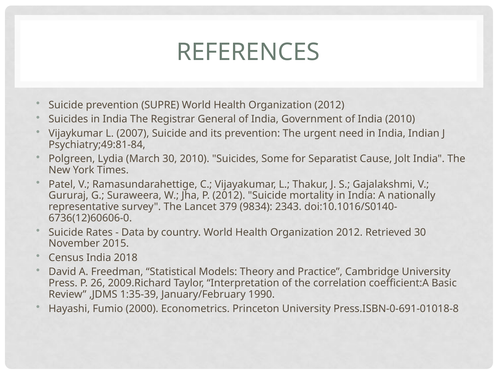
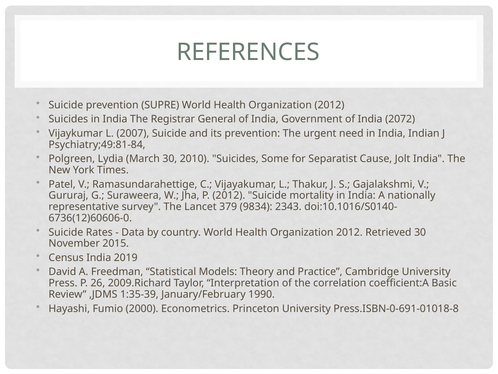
India 2010: 2010 -> 2072 (400, 119)
2018: 2018 -> 2019 (126, 257)
